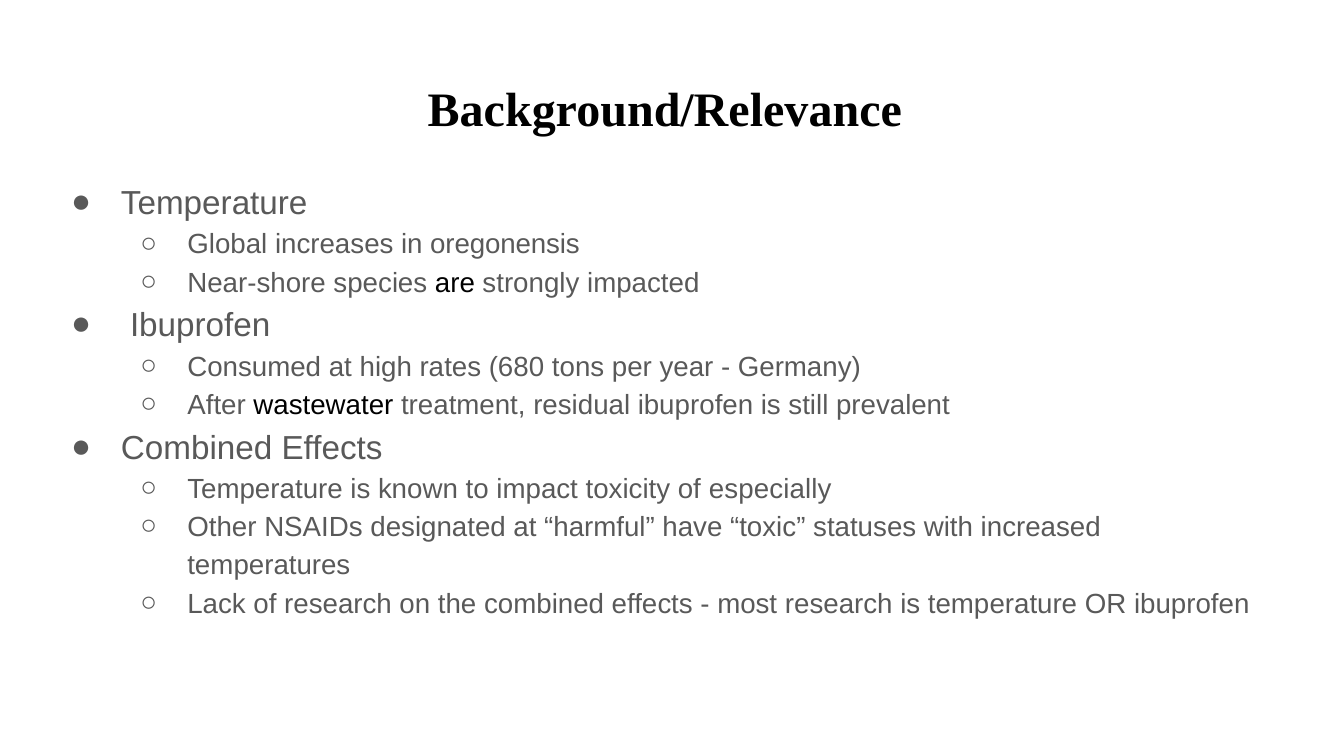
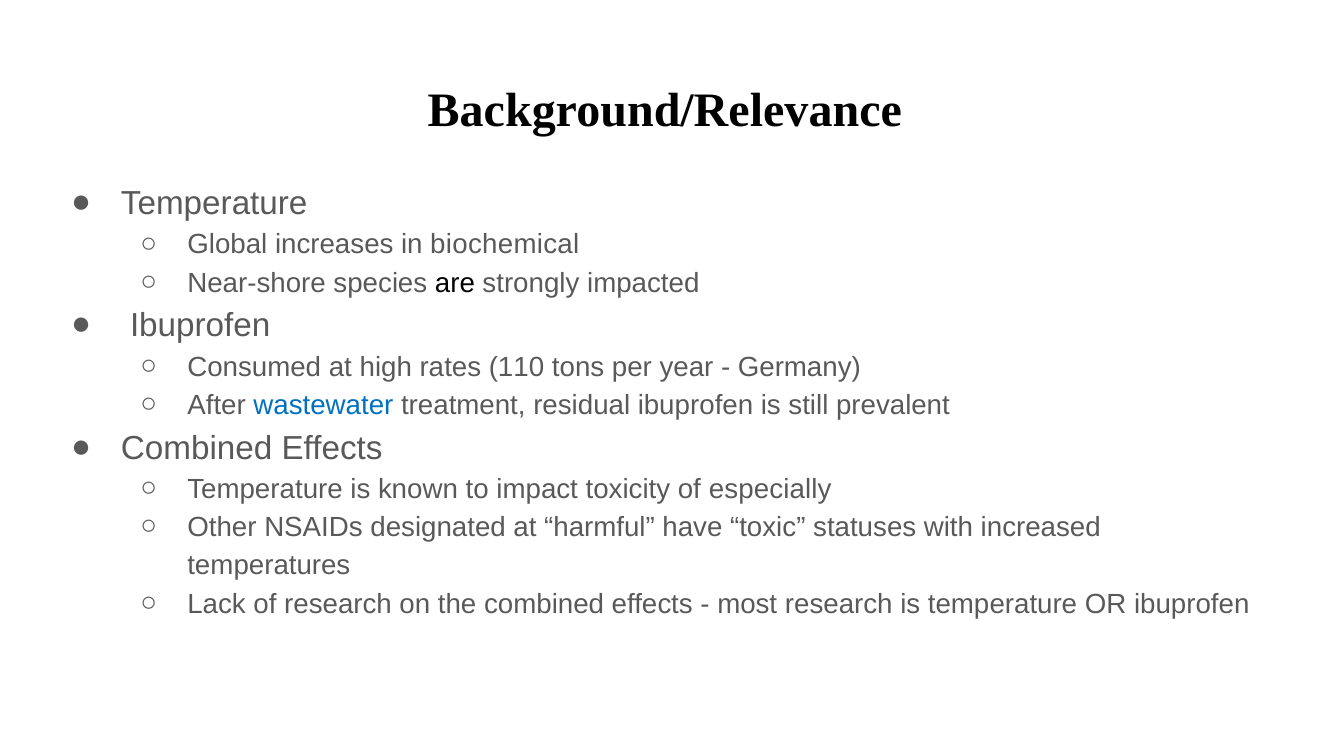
oregonensis: oregonensis -> biochemical (505, 245)
680: 680 -> 110 (516, 367)
wastewater colour: black -> blue (323, 405)
